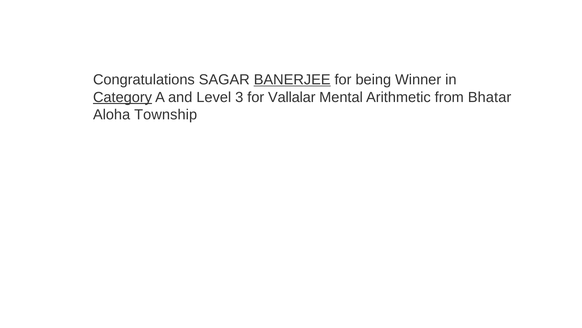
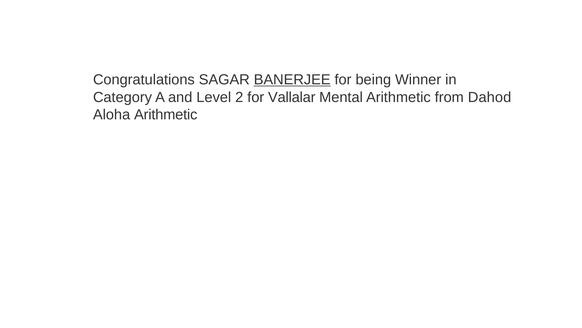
Category underline: present -> none (122, 97)
3: 3 -> 2 (239, 97)
Bhatar: Bhatar -> Dahod (490, 97)
Aloha Township: Township -> Arithmetic (166, 114)
